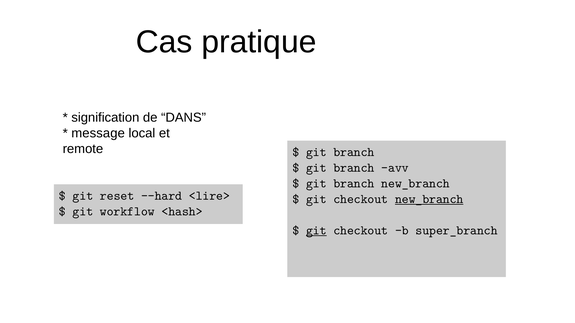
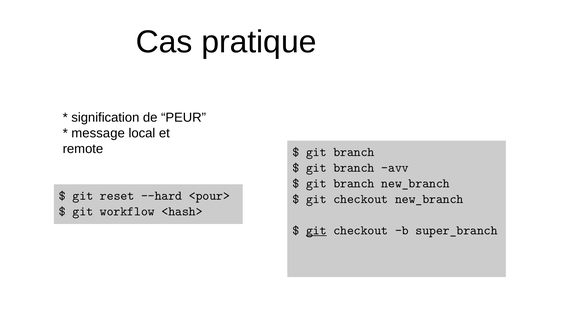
DANS: DANS -> PEUR (184, 118)
<lire>: <lire> -> <pour> (209, 196)
new_branch underline: present -> none (429, 199)
